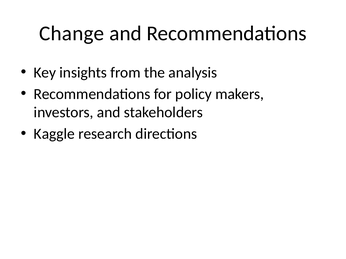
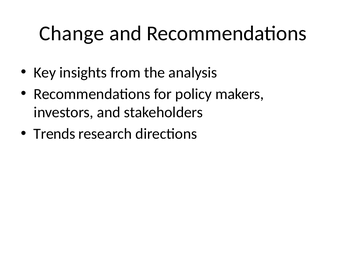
Kaggle: Kaggle -> Trends (54, 134)
